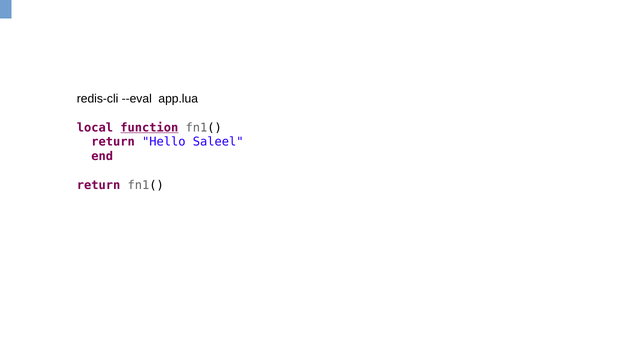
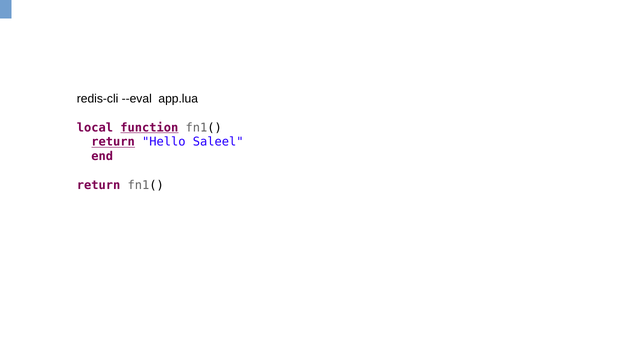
return underline: none -> present (113, 142)
